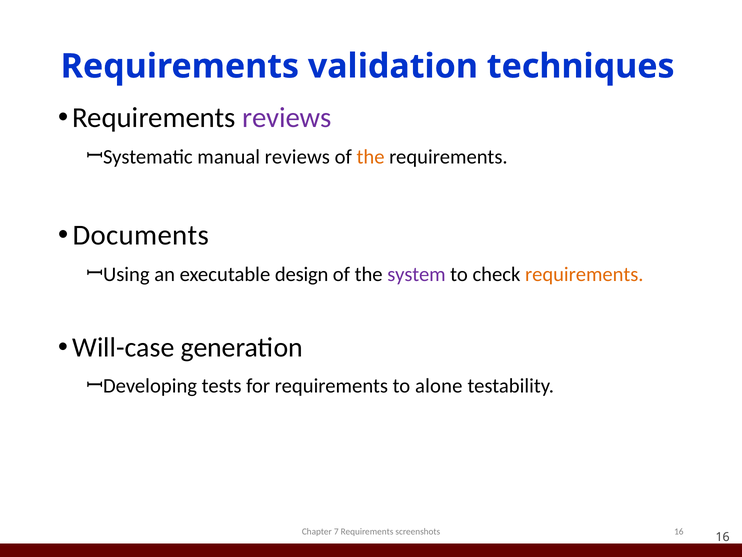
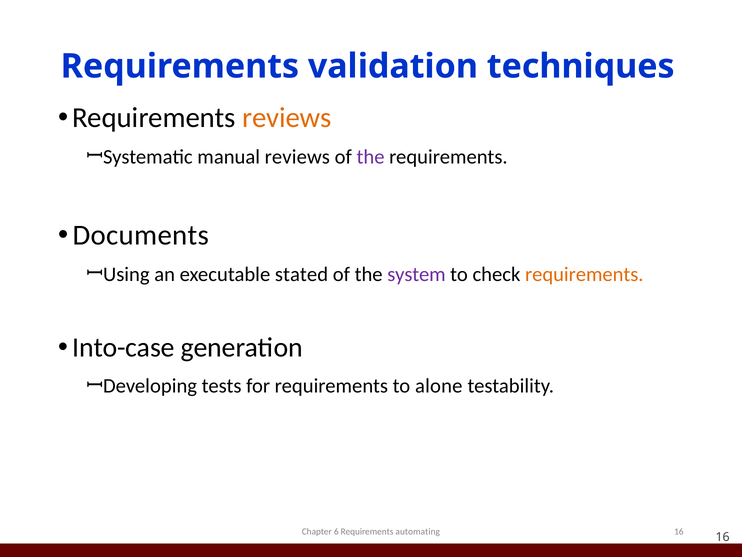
reviews colour: purple -> orange (287, 118)
the colour: orange -> purple (371, 157)
design: design -> stated (302, 274)
Will-case: Will-case -> Into-case (123, 347)
7: 7 -> 6 (336, 531)
screenshots: screenshots -> automating (418, 531)
